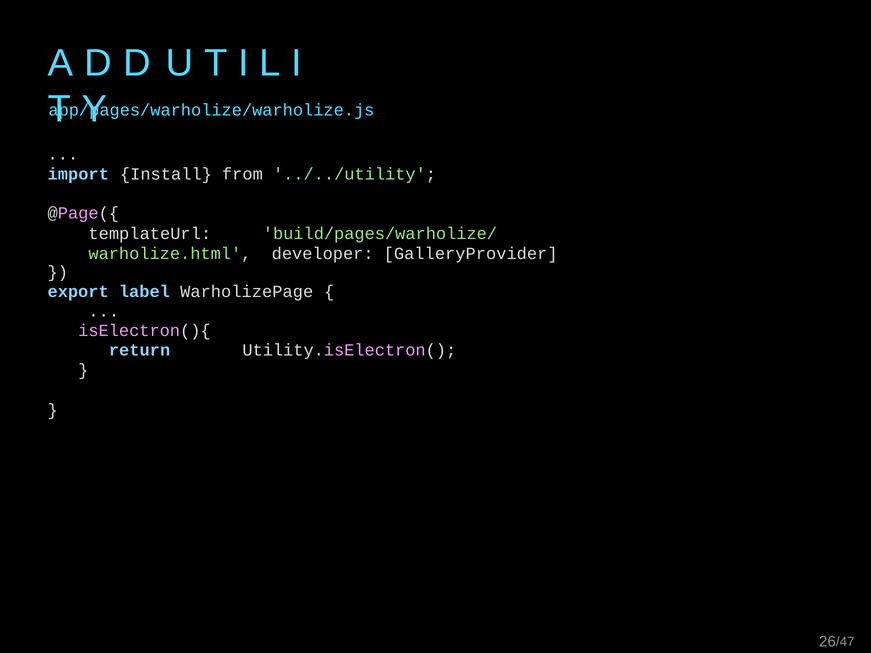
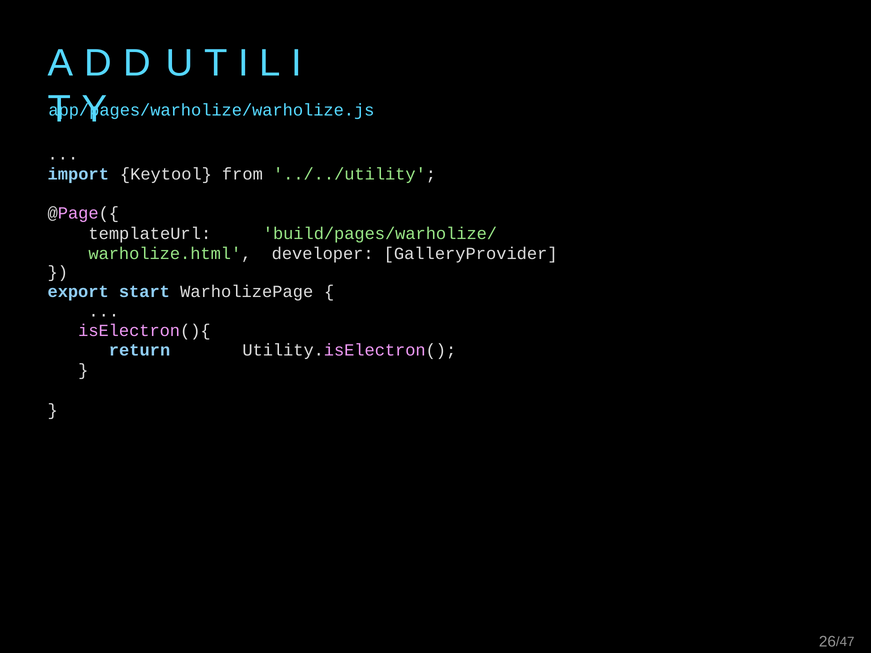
Install: Install -> Keytool (166, 174)
label: label -> start (144, 292)
